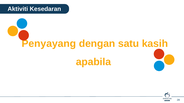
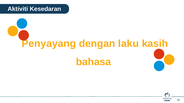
satu: satu -> laku (128, 44)
apabila: apabila -> bahasa (93, 62)
